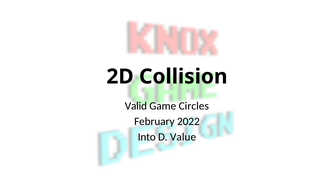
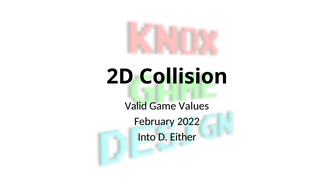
Circles: Circles -> Values (194, 106)
Value: Value -> Either (183, 137)
